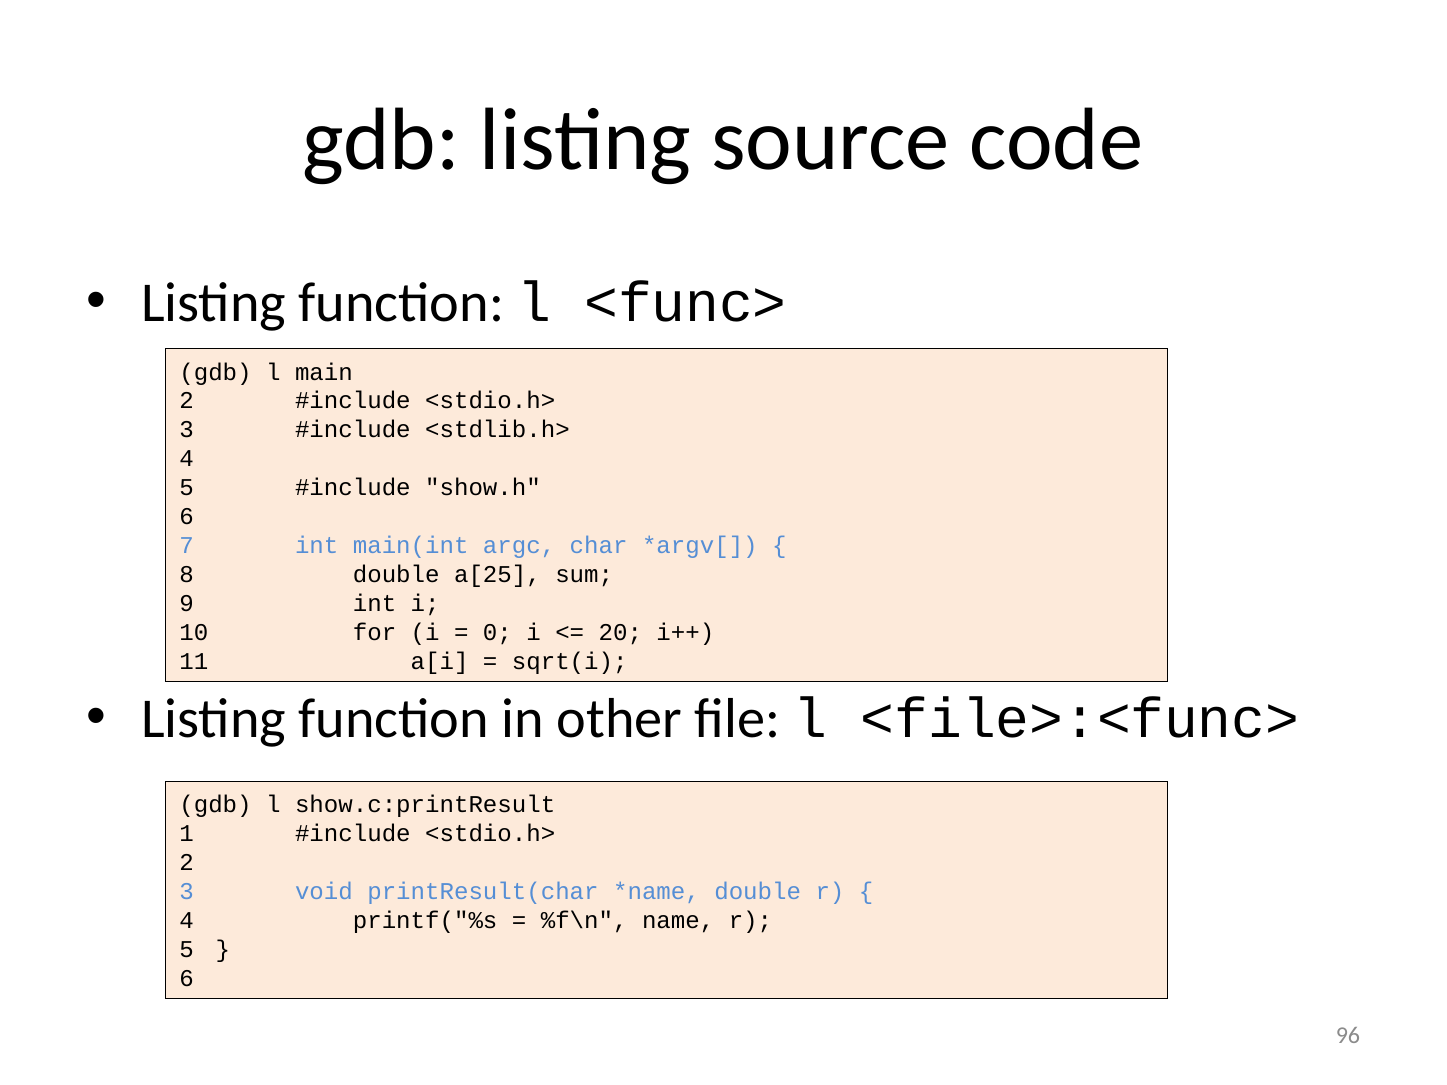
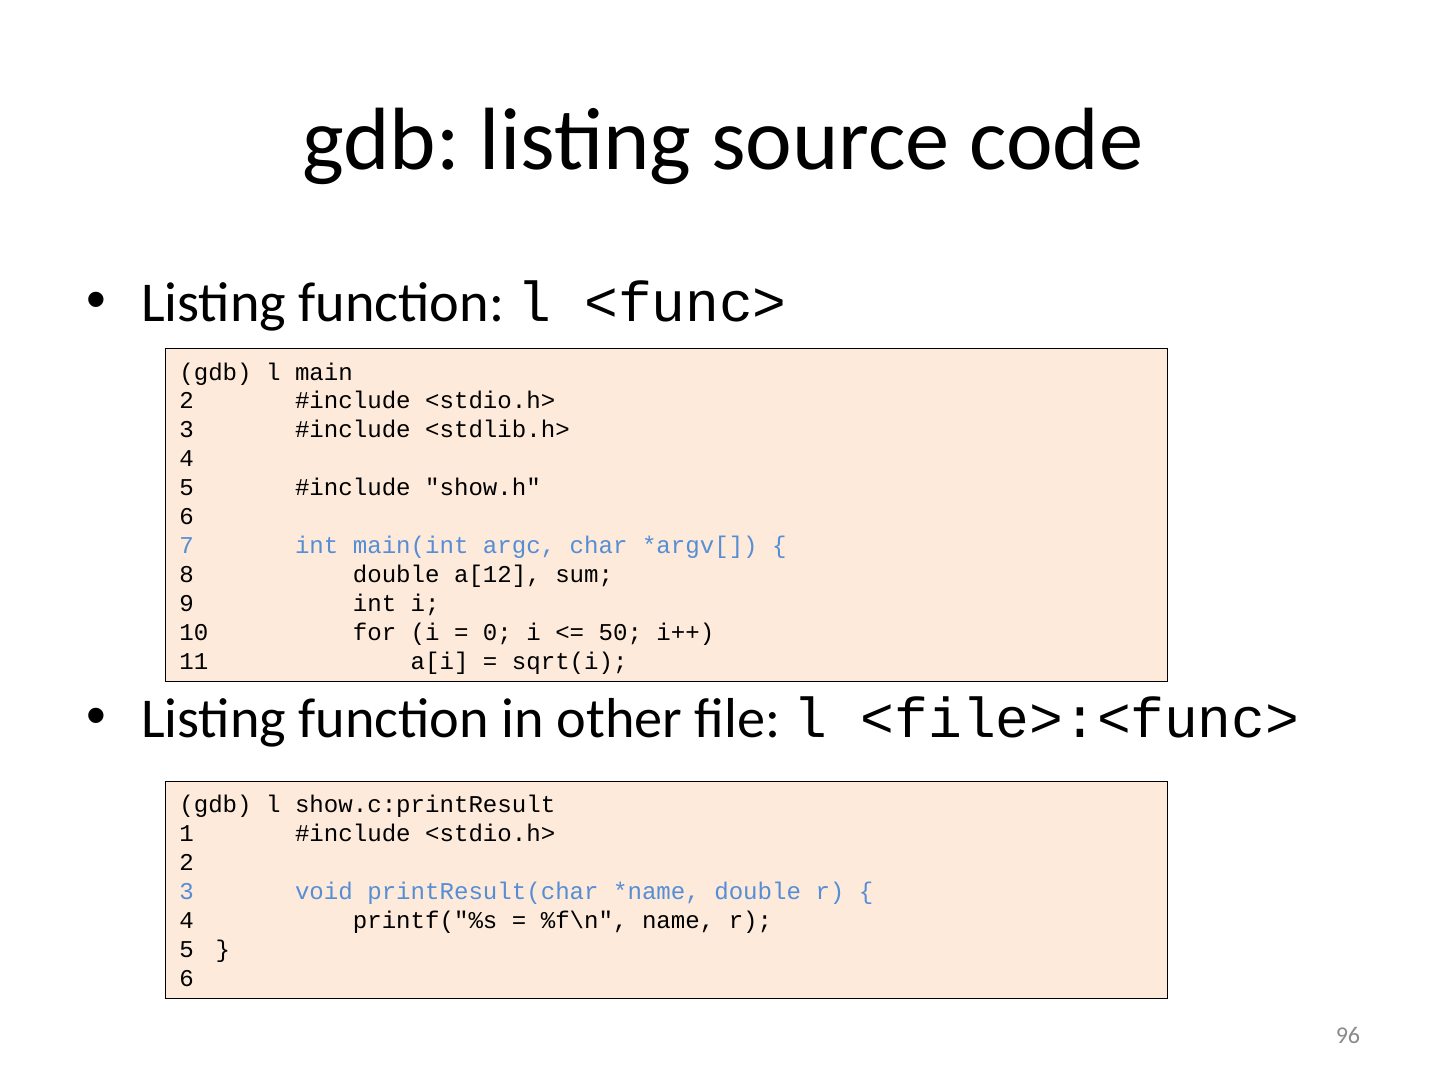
a[25: a[25 -> a[12 (497, 575)
20: 20 -> 50 (620, 633)
